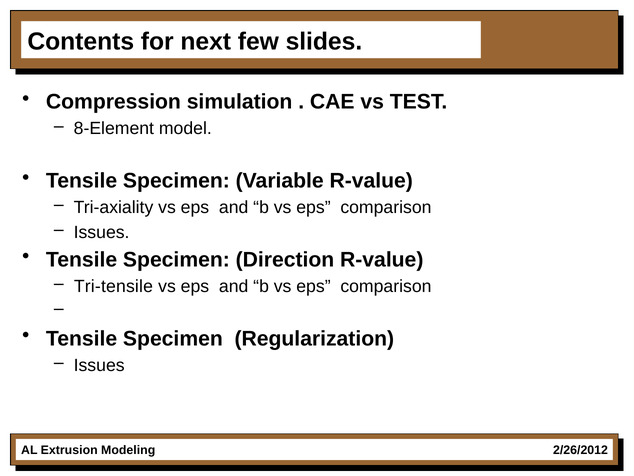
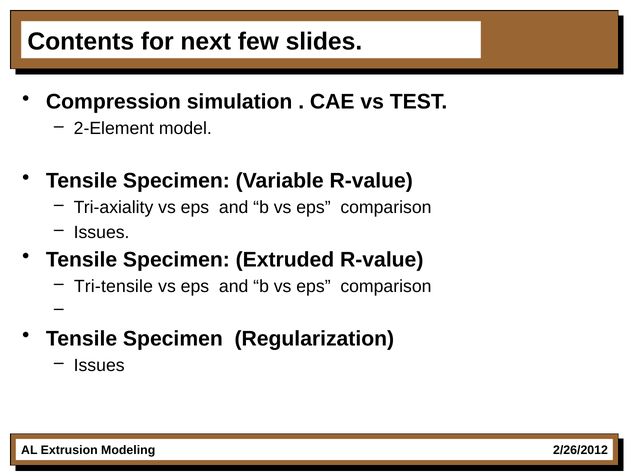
8-Element: 8-Element -> 2-Element (114, 128)
Direction: Direction -> Extruded (285, 260)
